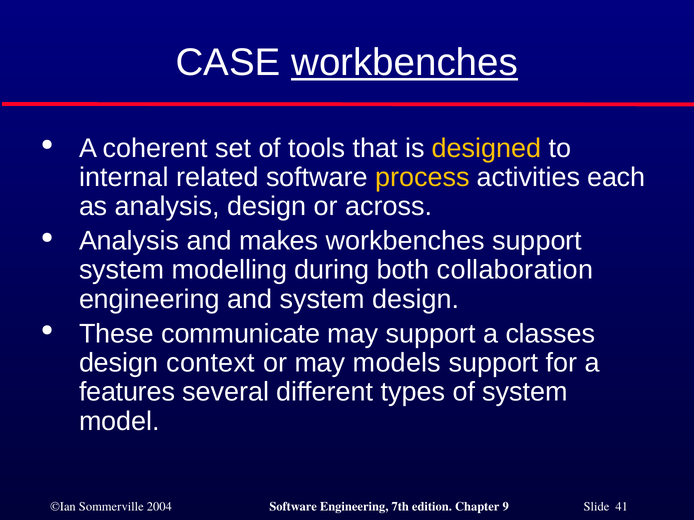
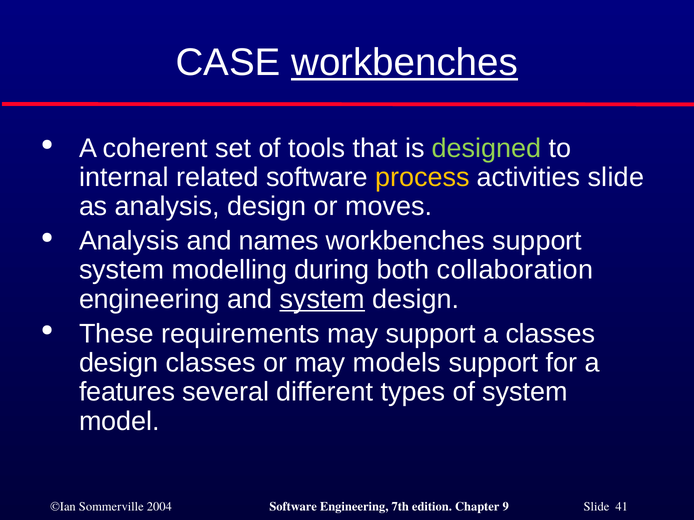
designed colour: yellow -> light green (487, 148)
activities each: each -> slide (616, 177)
across: across -> moves (389, 207)
makes: makes -> names (279, 241)
system underline: none -> present (322, 300)
communicate: communicate -> requirements (241, 334)
design context: context -> classes (211, 363)
